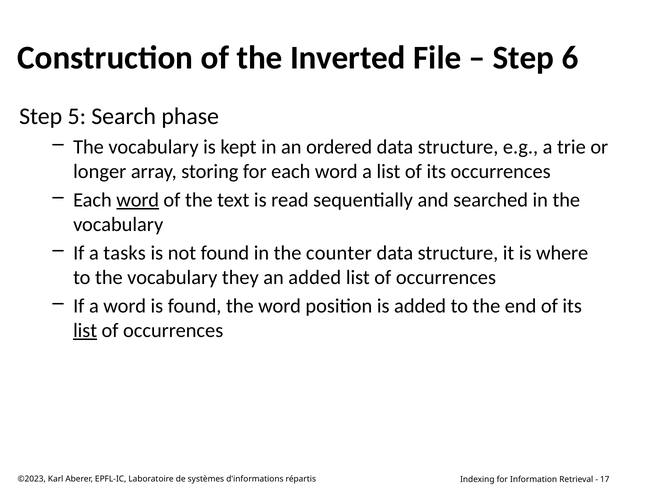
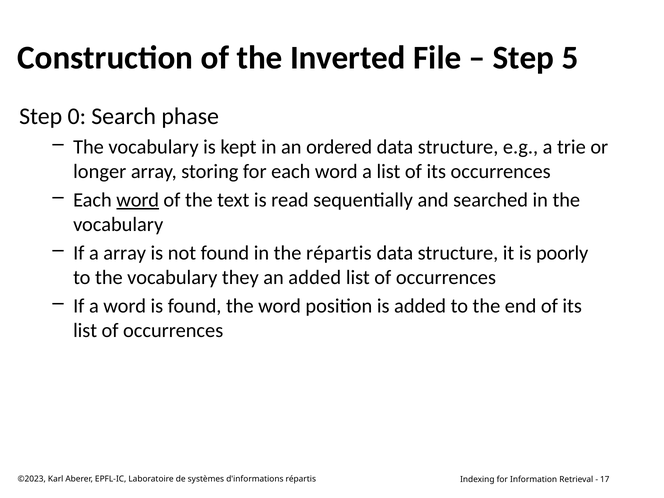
6: 6 -> 5 (570, 58)
5: 5 -> 0 (77, 116)
a tasks: tasks -> array (125, 253)
the counter: counter -> répartis (339, 253)
where: where -> poorly (562, 253)
list underline: present -> none (85, 331)
